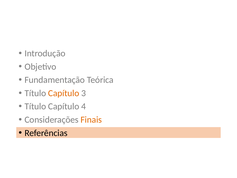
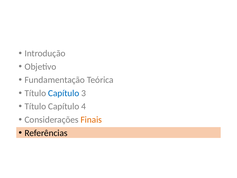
Capítulo colour: orange -> blue (64, 93)
